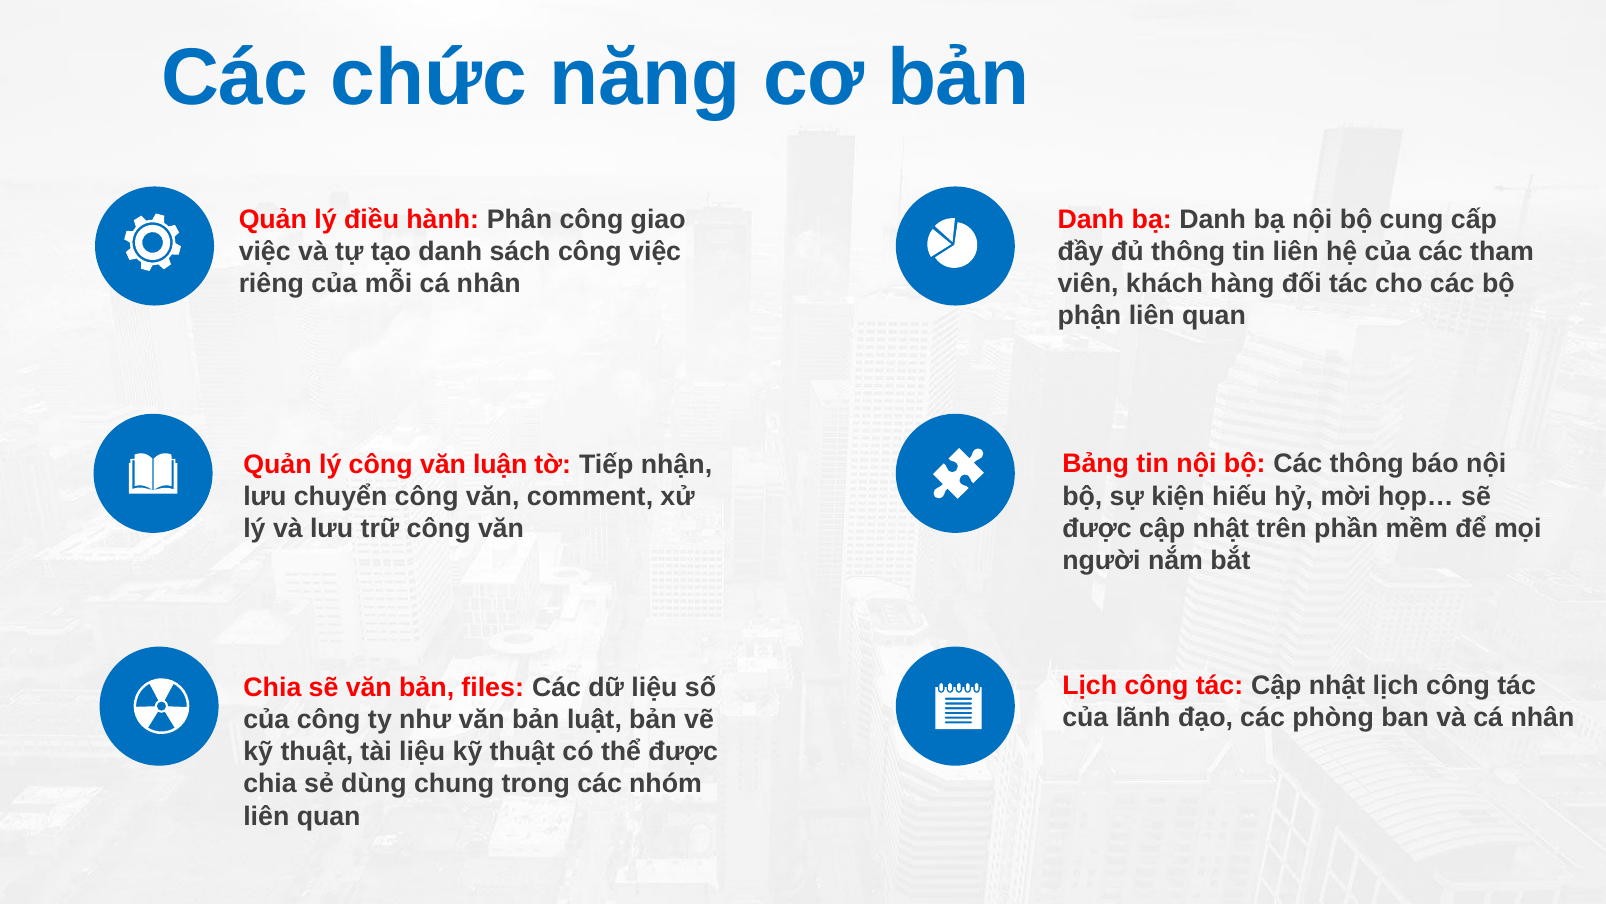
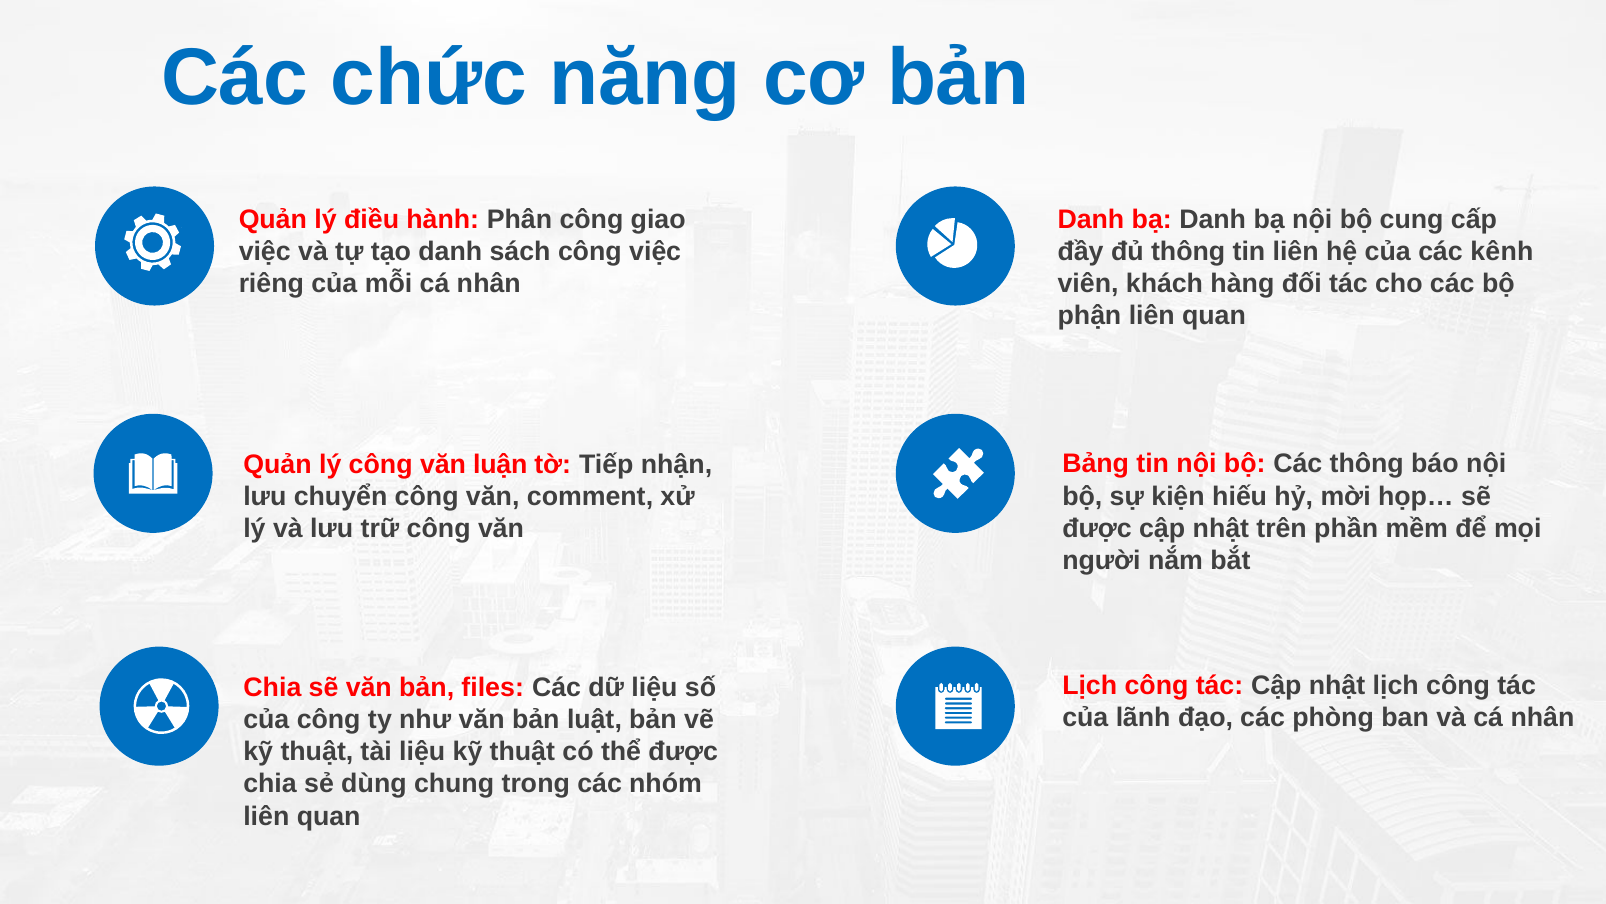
tham: tham -> kênh (1502, 251)
